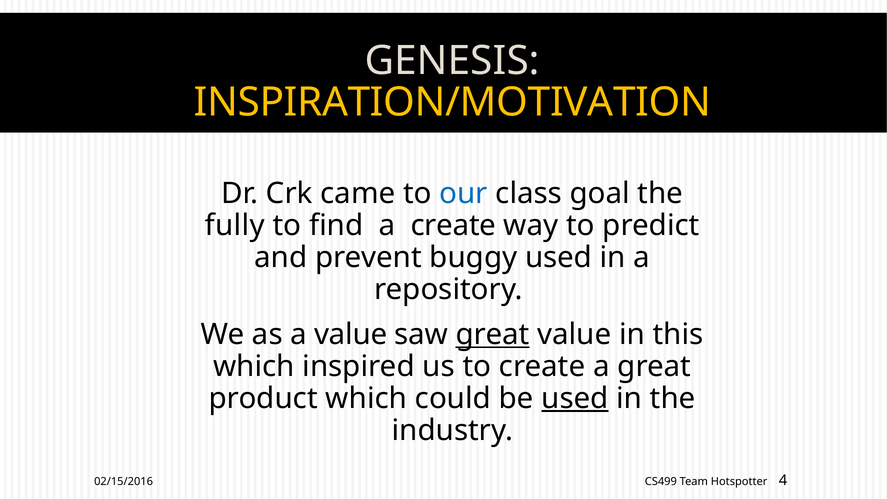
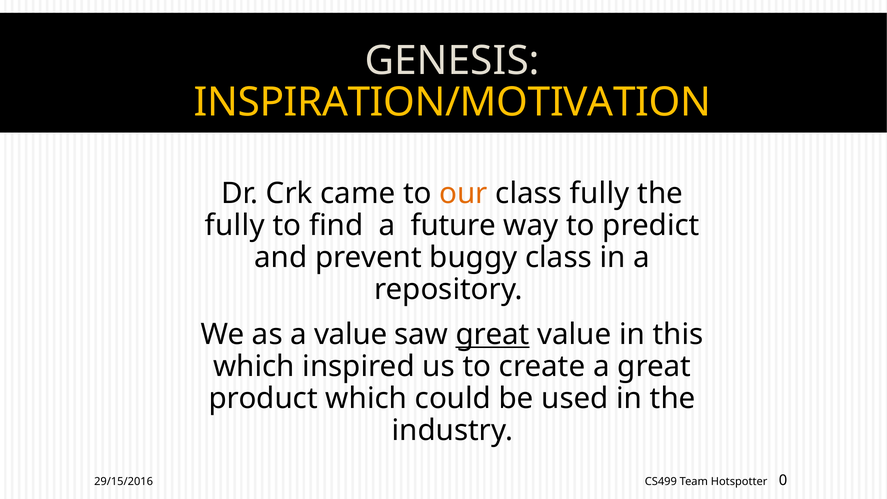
our colour: blue -> orange (464, 194)
class goal: goal -> fully (600, 194)
a create: create -> future (453, 226)
buggy used: used -> class (559, 258)
used underline: present -> none (575, 398)
02/15/2016: 02/15/2016 -> 29/15/2016 (124, 481)
4: 4 -> 0 (783, 481)
